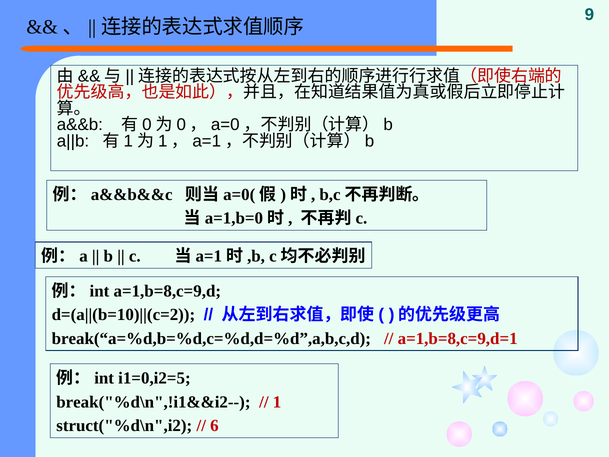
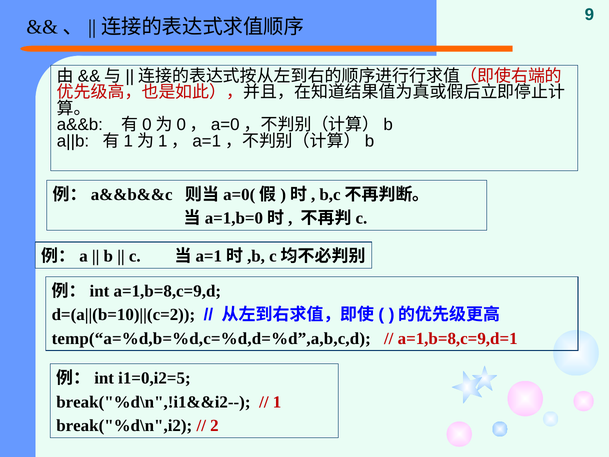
break(“a=%d,b=%d,c=%d,d=%d”,a,b,c,d: break(“a=%d,b=%d,c=%d,d=%d”,a,b,c,d -> temp(“a=%d,b=%d,c=%d,d=%d”,a,b,c,d (211, 338)
struct("%d\n",i2: struct("%d\n",i2 -> break("%d\n",i2 (124, 425)
6: 6 -> 2 (214, 425)
